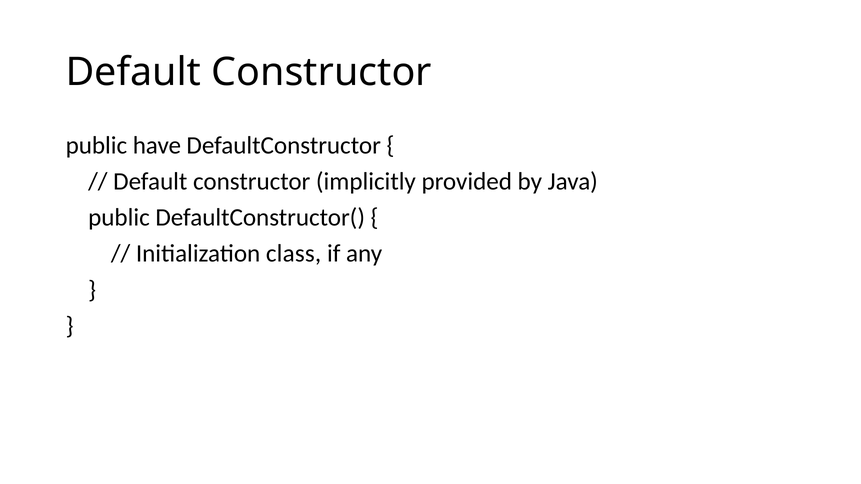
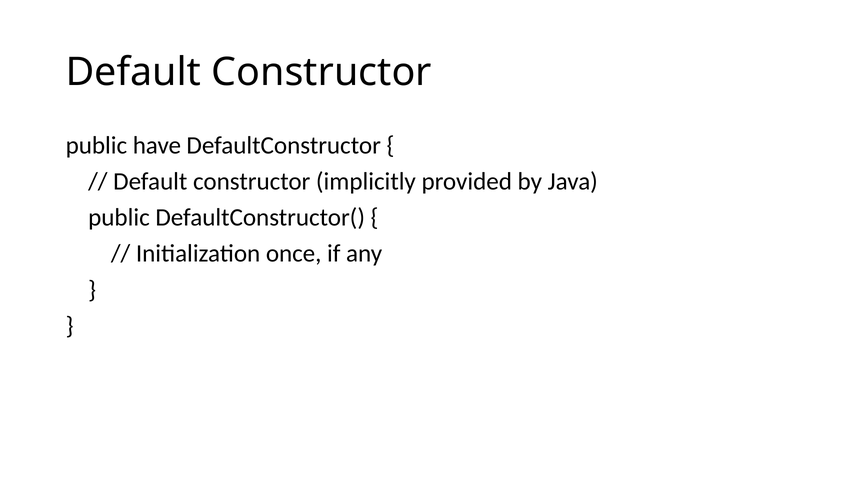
class: class -> once (294, 254)
